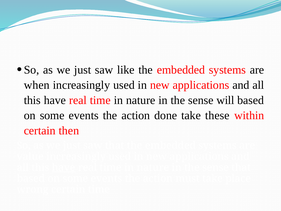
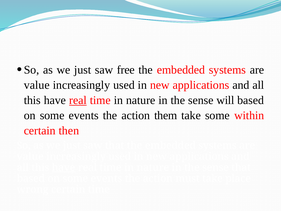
like: like -> free (126, 70)
when: when -> value (37, 85)
real underline: none -> present (78, 100)
done: done -> them (166, 115)
take these: these -> some (217, 115)
